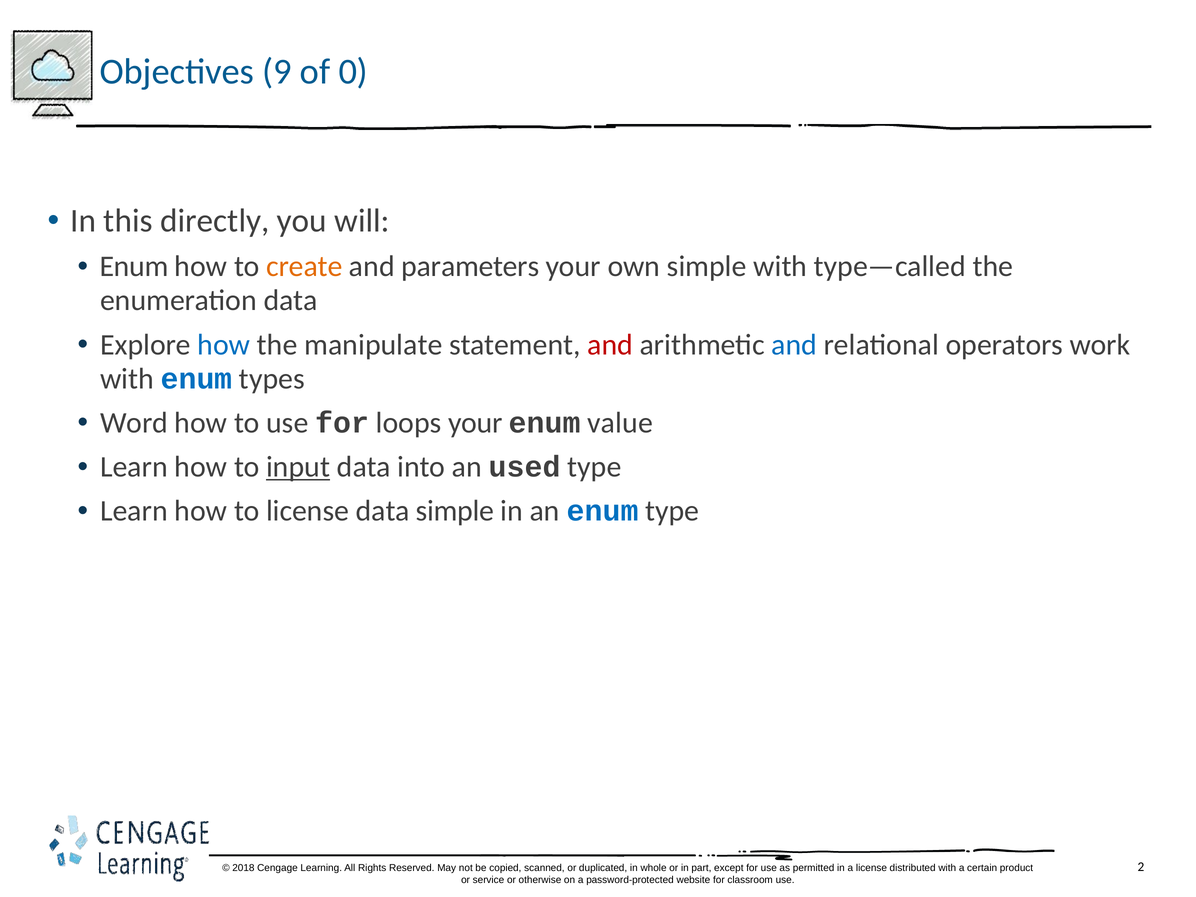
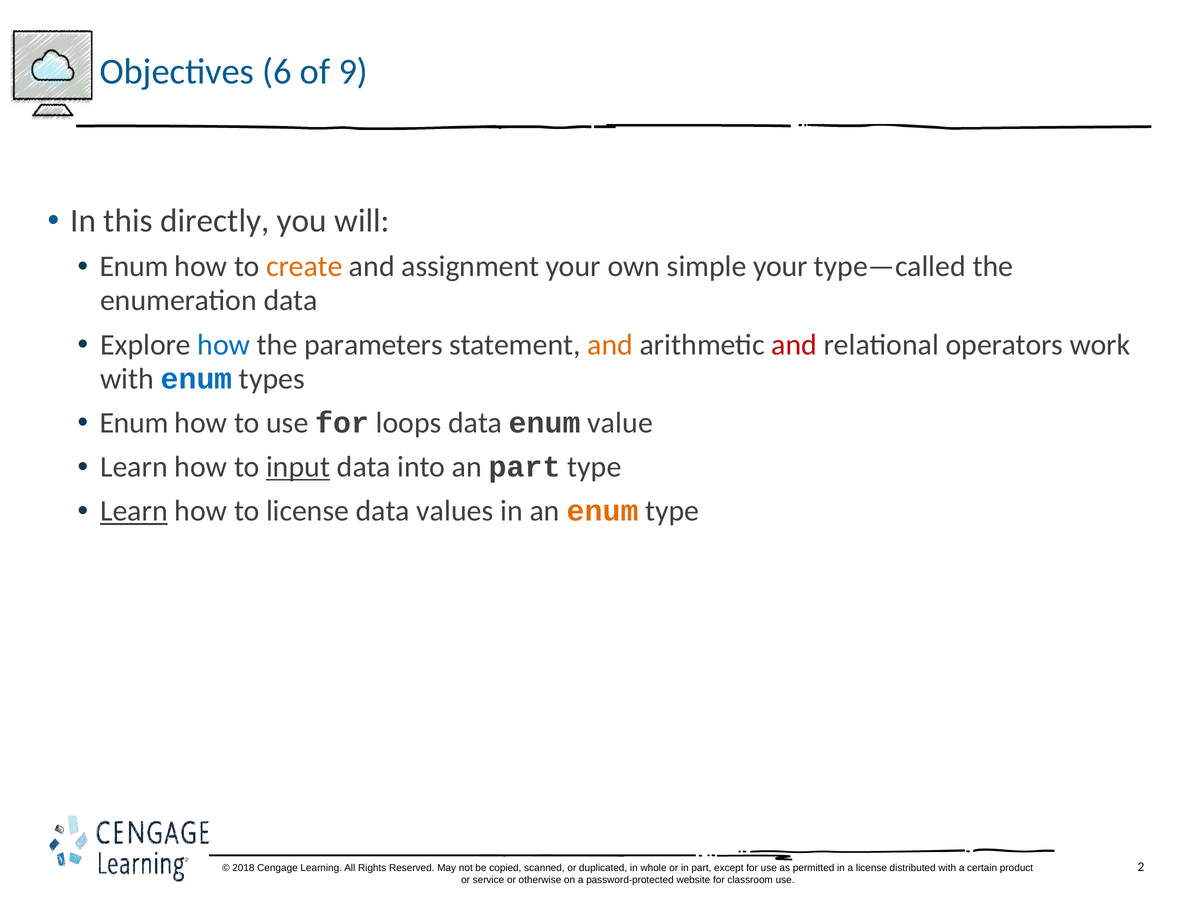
9: 9 -> 6 (277, 72)
0: 0 -> 9 (353, 72)
parameters: parameters -> assignment (470, 267)
simple with: with -> your (780, 267)
manipulate: manipulate -> parameters (373, 345)
and colour: red -> orange (610, 345)
and colour: blue -> red (794, 345)
Word: Word -> Enum (134, 423)
loops your: your -> data (475, 423)
an used: used -> part (525, 467)
Learn underline: none -> present (134, 511)
data simple: simple -> values (455, 511)
enum colour: blue -> orange (603, 511)
